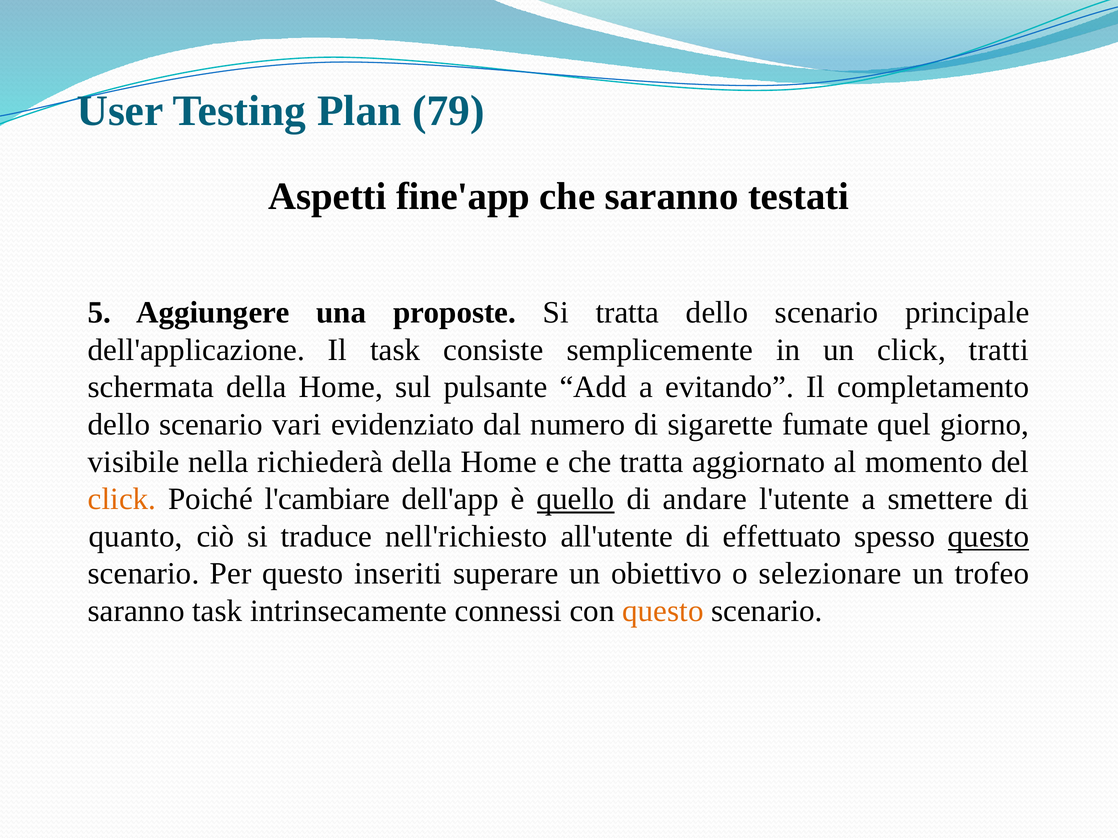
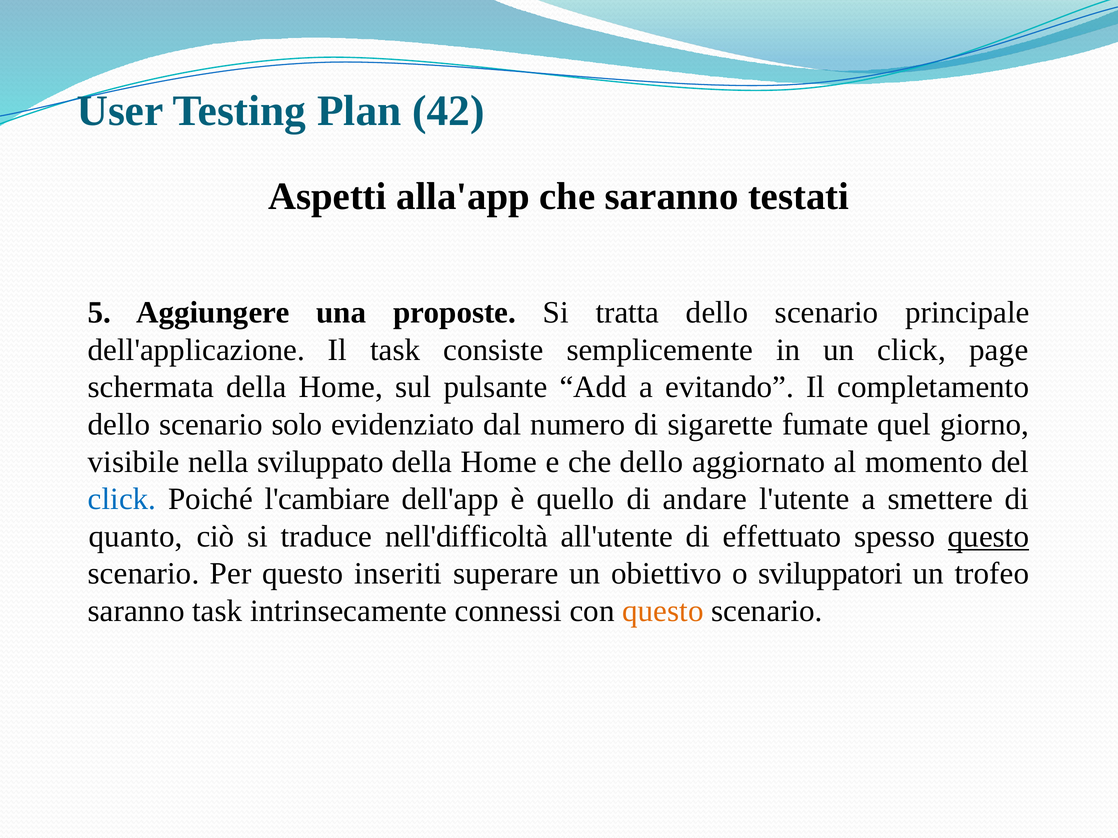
79: 79 -> 42 (448, 111)
fine'app: fine'app -> alla'app (463, 197)
tratti: tratti -> page (999, 350)
vari: vari -> solo (297, 425)
richiederà: richiederà -> sviluppato (320, 462)
che tratta: tratta -> dello (652, 462)
click colour: orange -> blue (122, 499)
quello underline: present -> none (576, 499)
nell'richiesto: nell'richiesto -> nell'difficoltà (466, 537)
selezionare: selezionare -> sviluppatori (831, 574)
